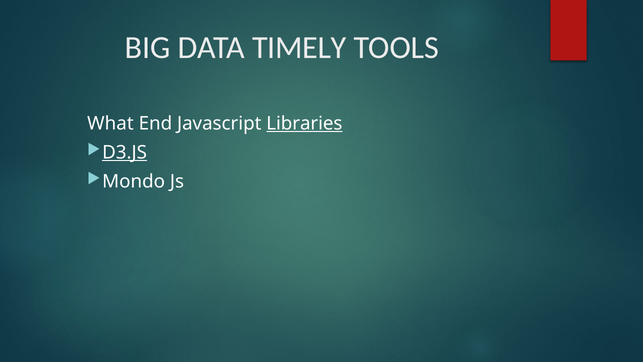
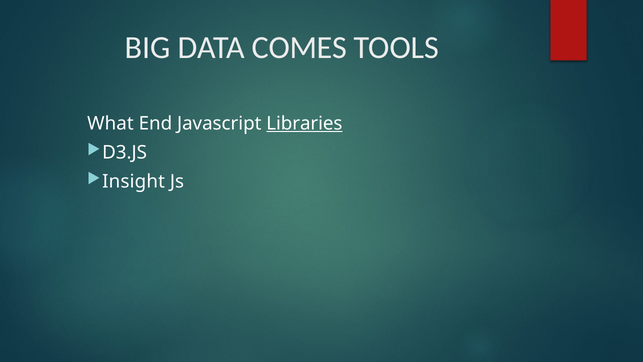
TIMELY: TIMELY -> COMES (299, 48)
D3.JS underline: present -> none (125, 152)
Mondo: Mondo -> Insight (134, 182)
